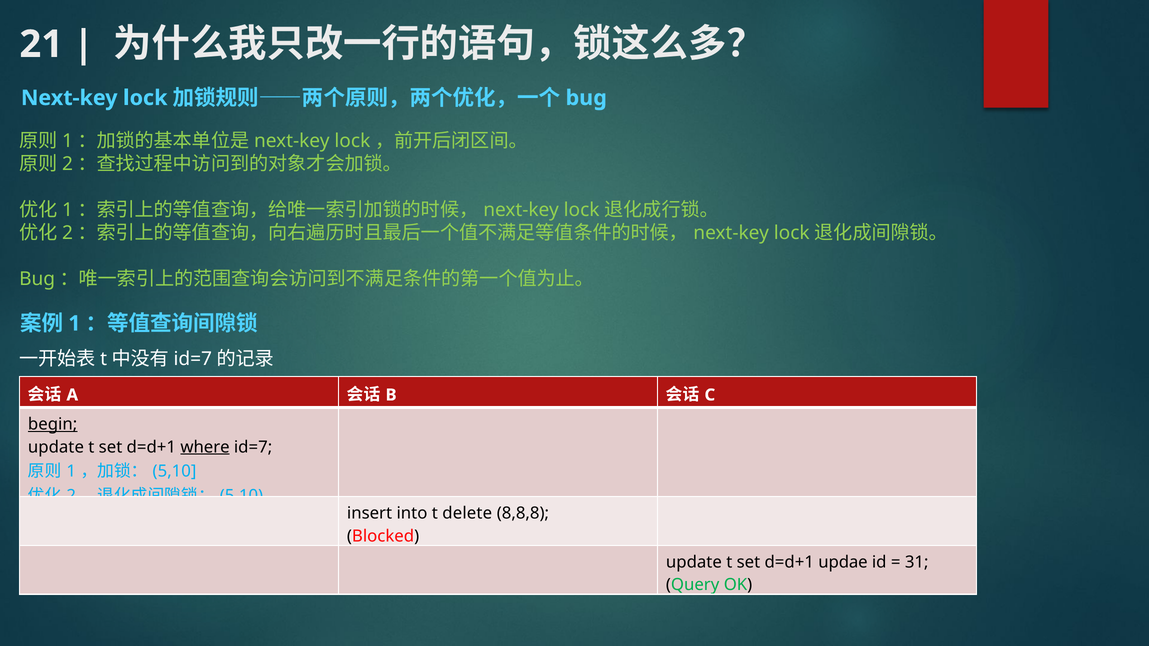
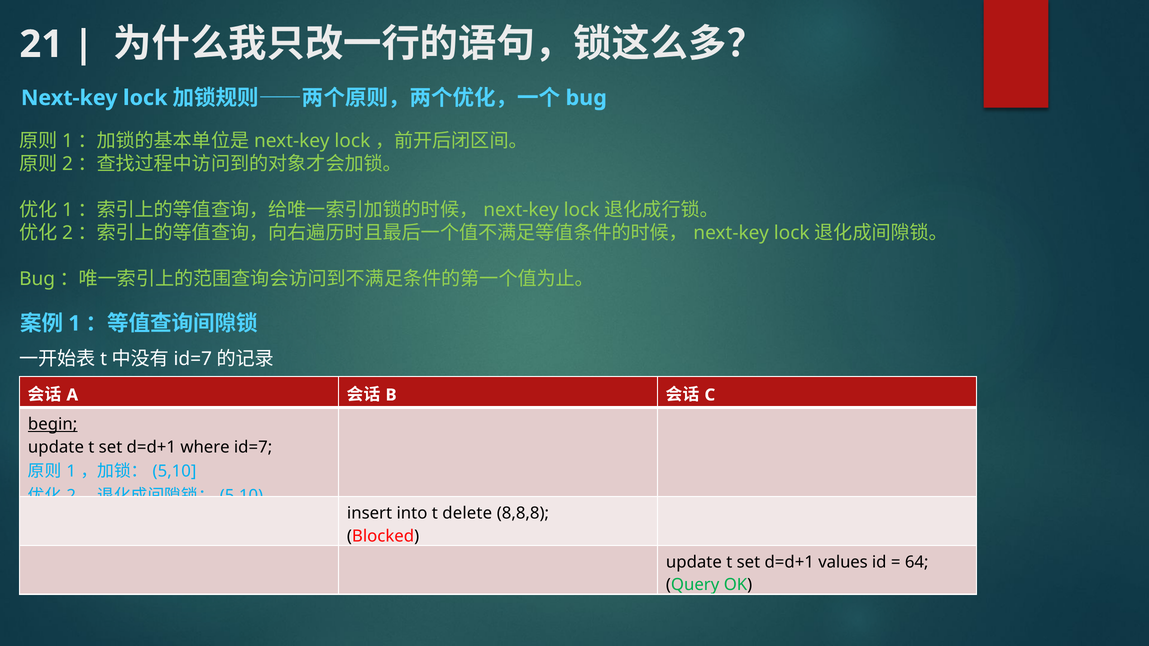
where underline: present -> none (205, 447)
updae: updae -> values (843, 562)
31: 31 -> 64 (917, 562)
